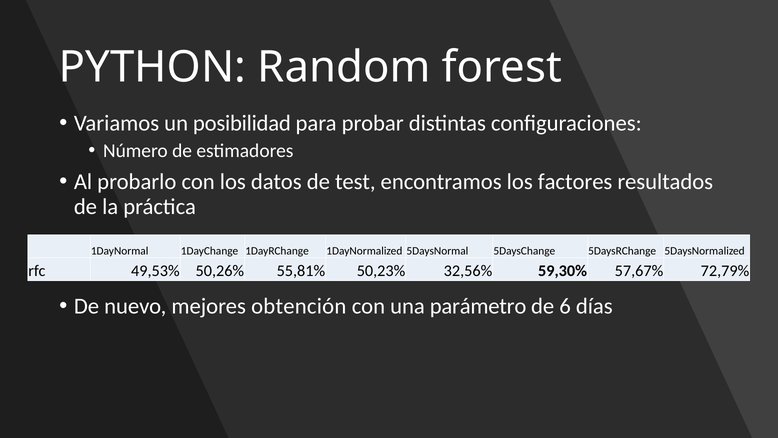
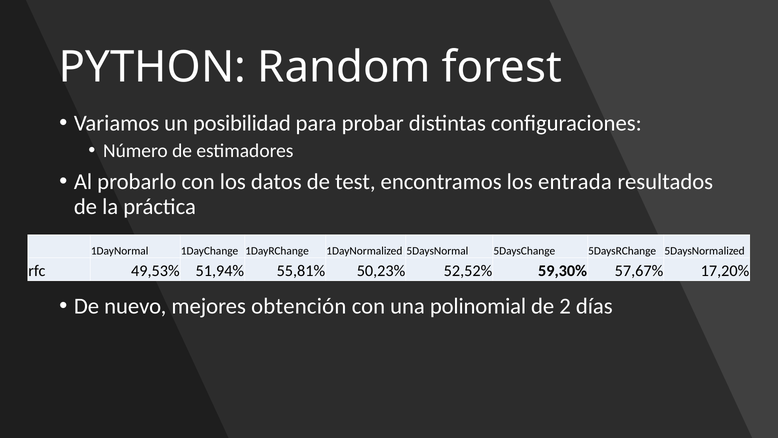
factores: factores -> entrada (575, 182)
50,26%: 50,26% -> 51,94% (220, 271)
32,56%: 32,56% -> 52,52% (468, 271)
72,79%: 72,79% -> 17,20% (725, 271)
parámetro: parámetro -> polinomial (478, 306)
6: 6 -> 2 (565, 306)
